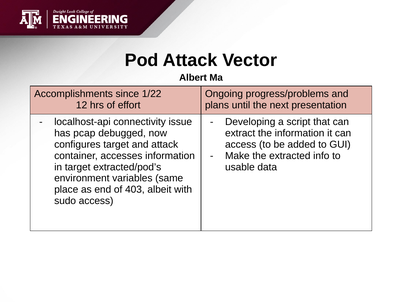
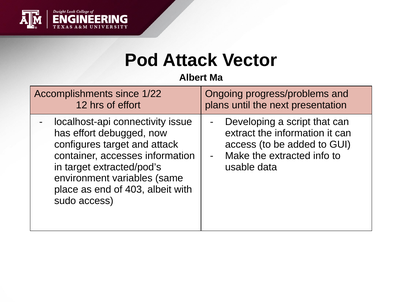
has pcap: pcap -> effort (84, 133)
